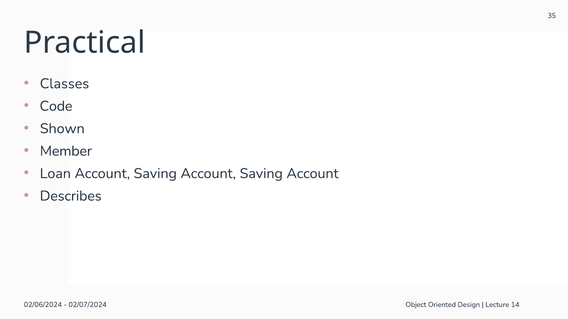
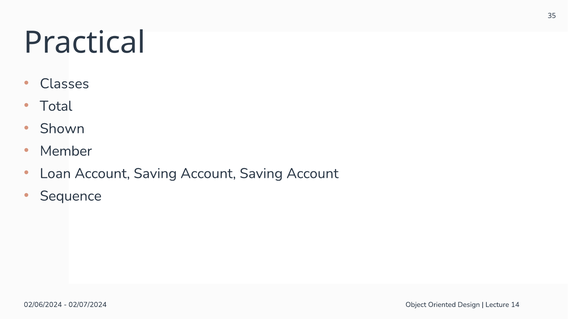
Code: Code -> Total (56, 106)
Describes: Describes -> Sequence (71, 196)
